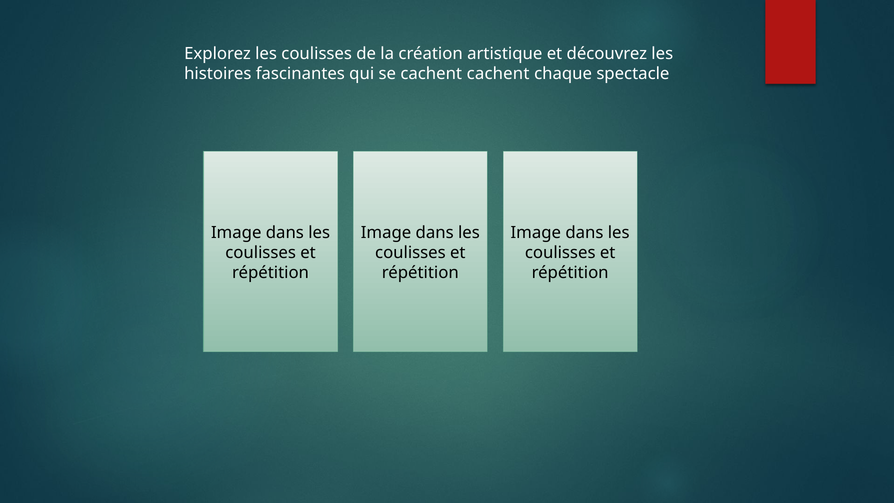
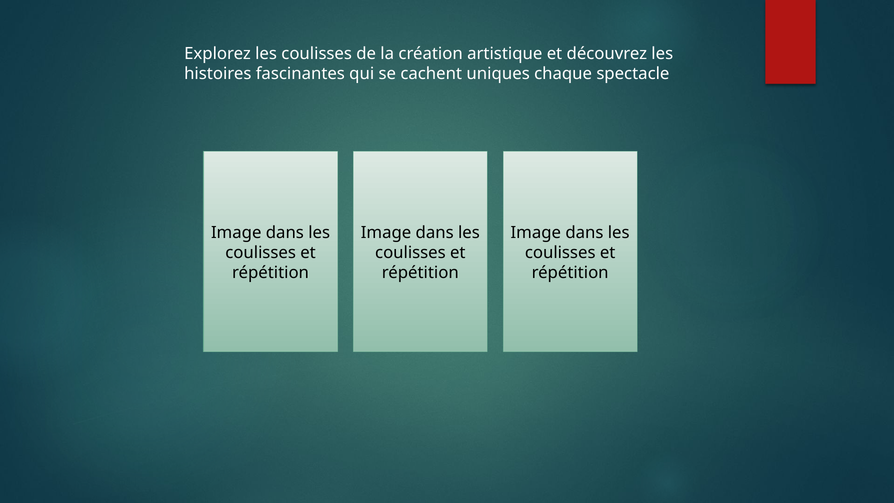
cachent cachent: cachent -> uniques (498, 74)
